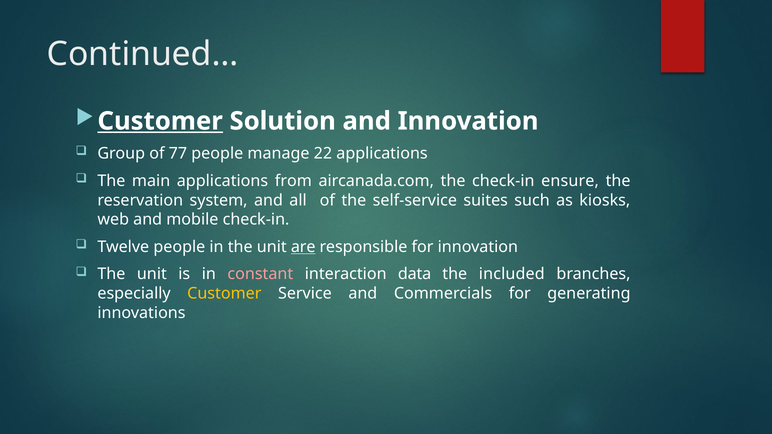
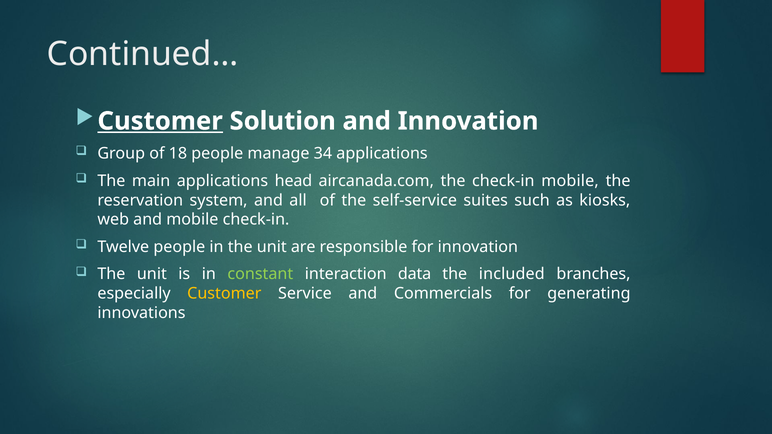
77: 77 -> 18 (178, 154)
22: 22 -> 34 (323, 154)
from: from -> head (293, 181)
check-in ensure: ensure -> mobile (570, 181)
are underline: present -> none (303, 247)
constant colour: pink -> light green (260, 274)
